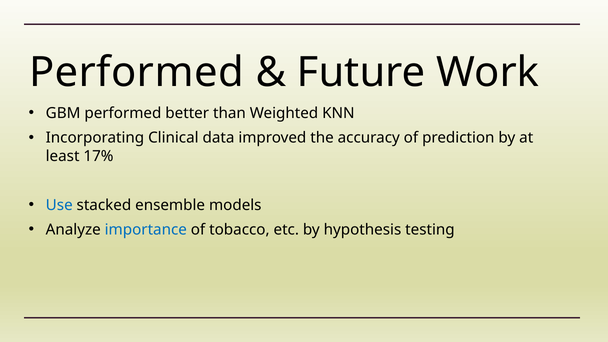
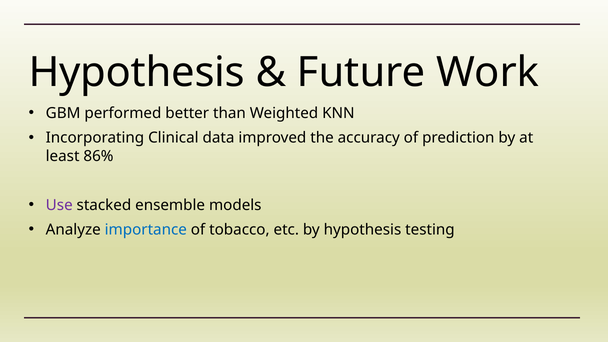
Performed: Performed -> Hypothesis (137, 72)
17%: 17% -> 86% (98, 156)
Use colour: blue -> purple (59, 205)
